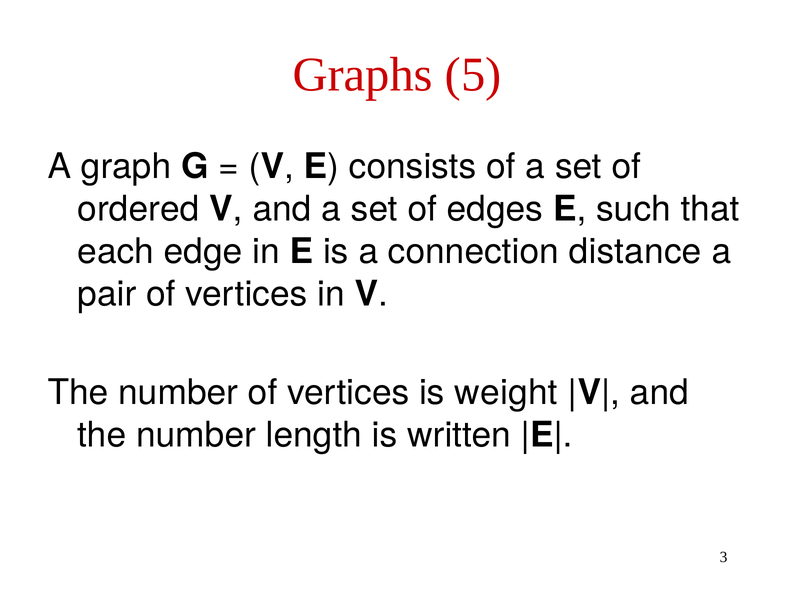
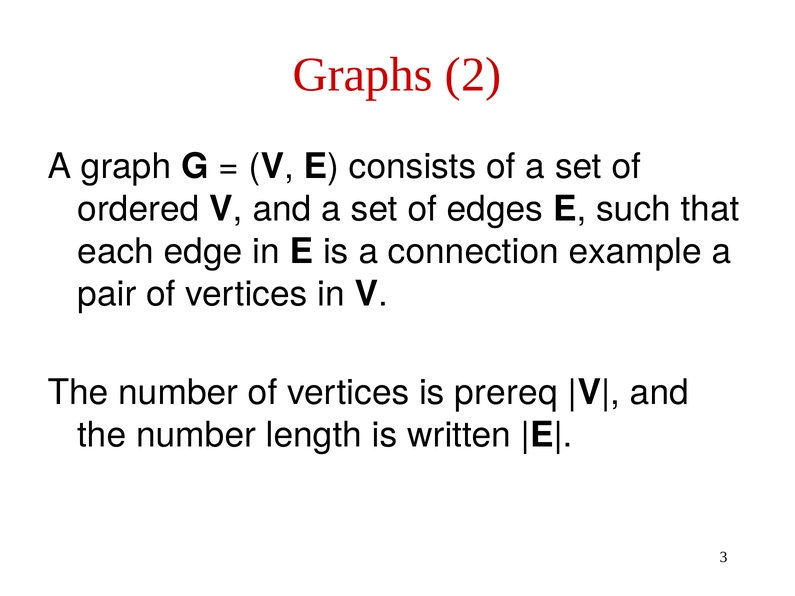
5: 5 -> 2 (473, 75)
distance: distance -> example (635, 252)
weight: weight -> prereq (506, 393)
